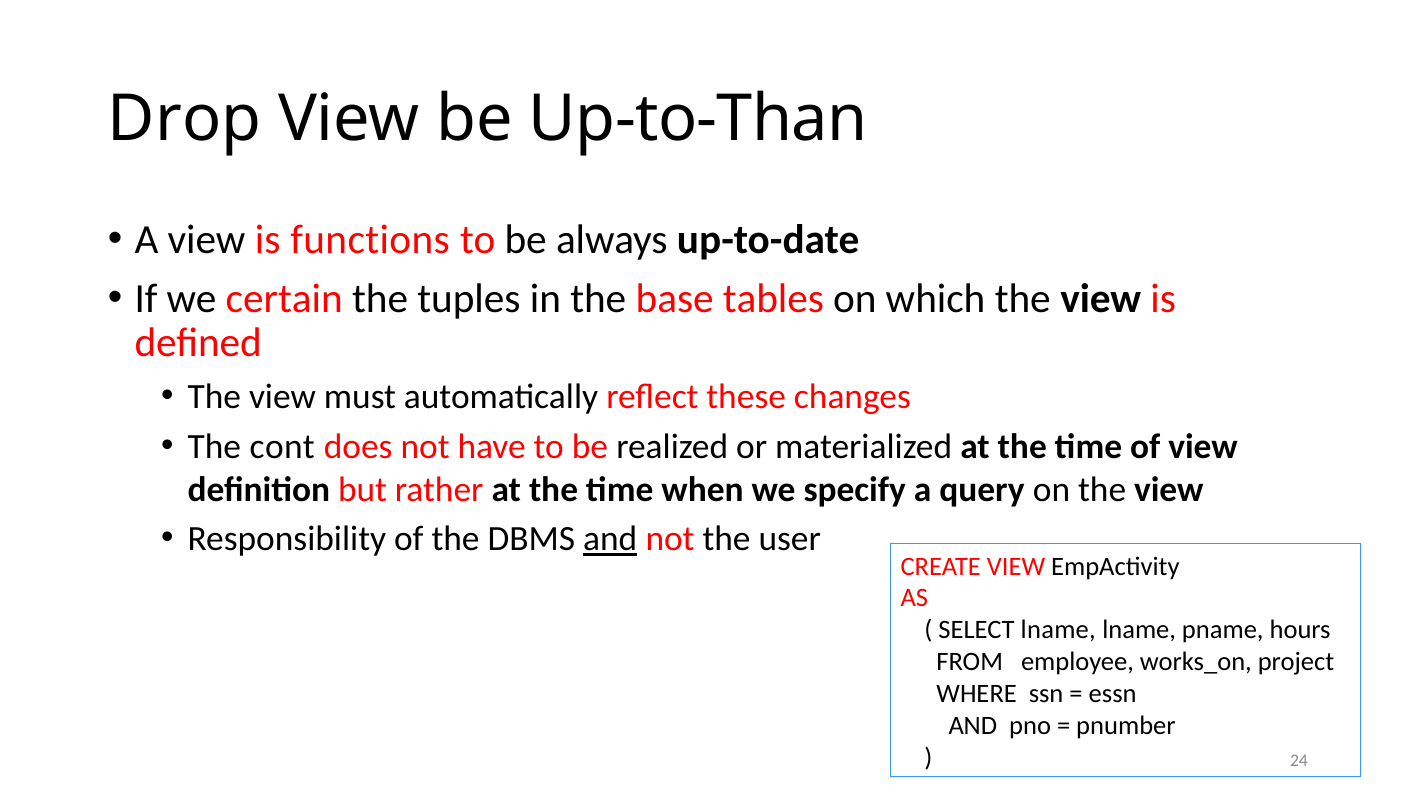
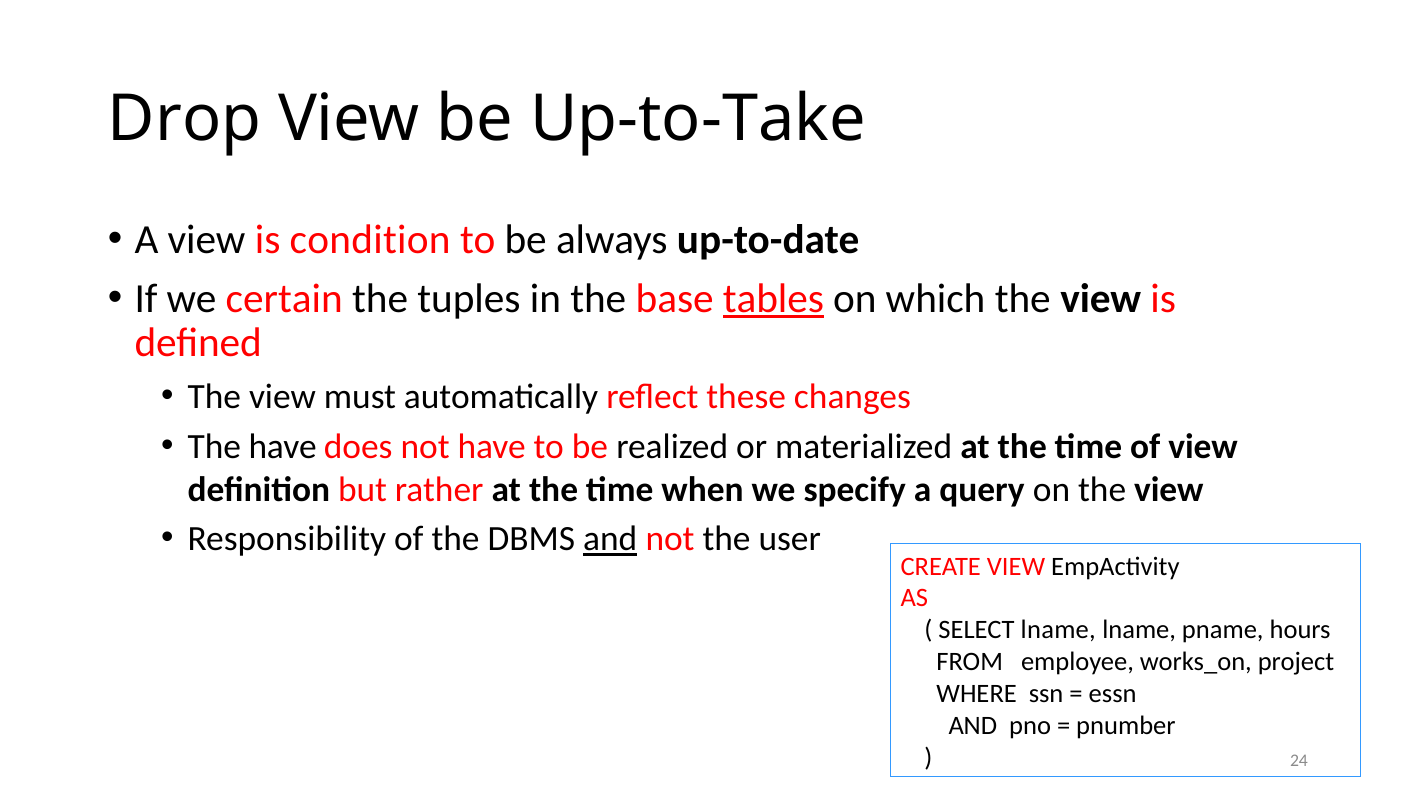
Up-to-Than: Up-to-Than -> Up-to-Take (698, 119)
functions: functions -> condition (370, 239)
tables underline: none -> present (773, 299)
The cont: cont -> have (283, 447)
